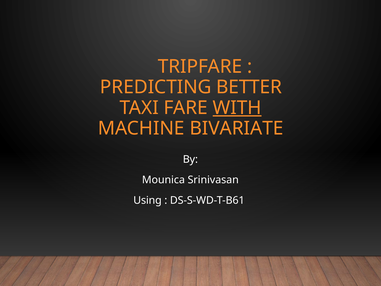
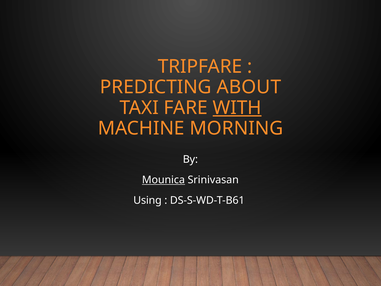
BETTER: BETTER -> ABOUT (249, 87)
BIVARIATE: BIVARIATE -> MORNING (236, 128)
Mounica underline: none -> present (163, 180)
